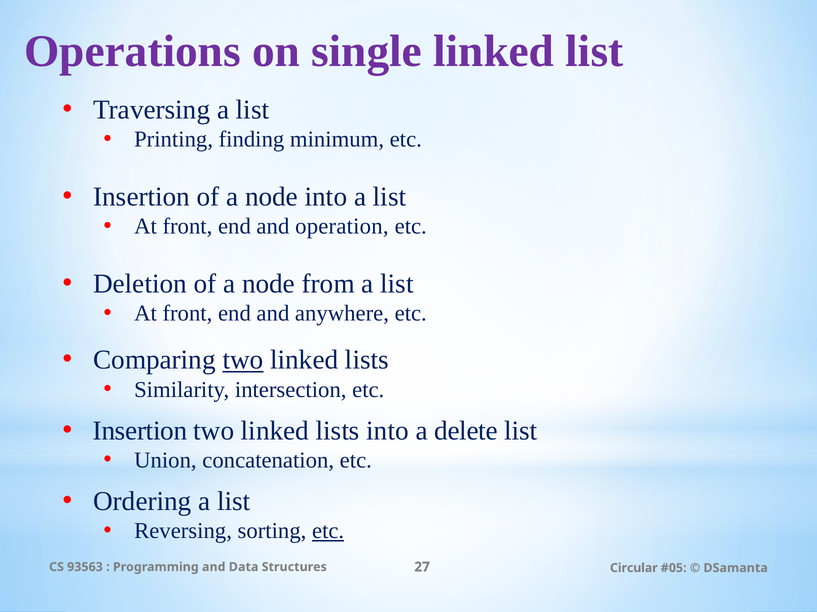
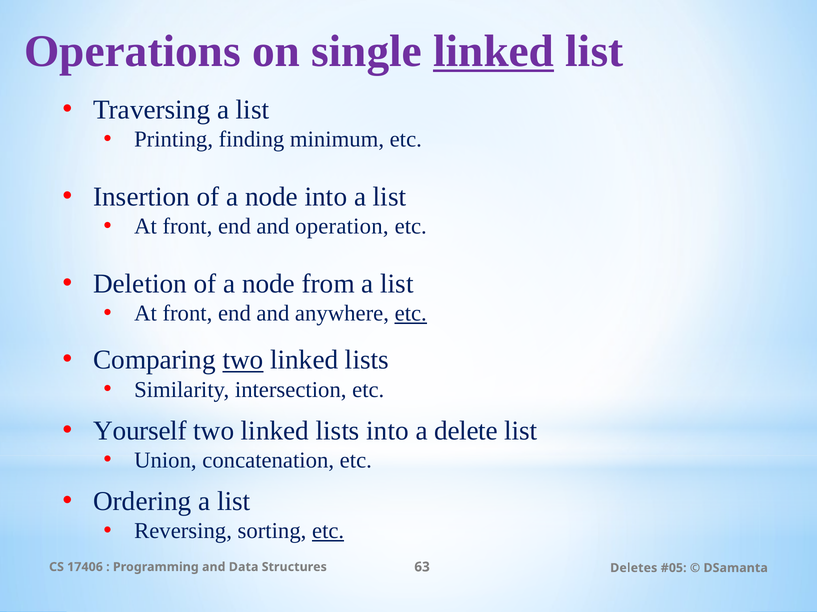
linked underline: none -> present (494, 51)
etc underline: none -> present (411, 314)
Insertion: Insertion -> Yourself (140, 431)
93563: 93563 -> 17406 (85, 568)
27: 27 -> 63 (422, 568)
Circular: Circular -> Deletes (634, 569)
